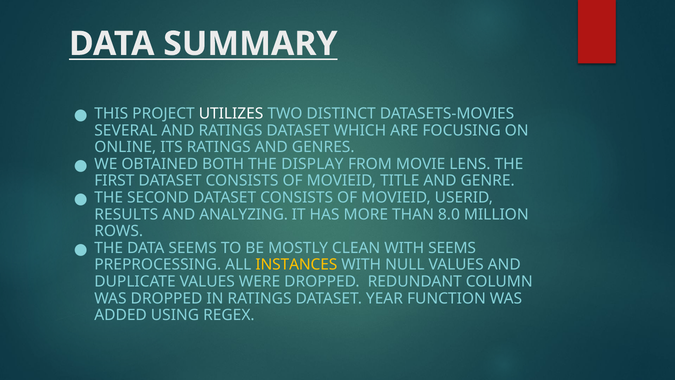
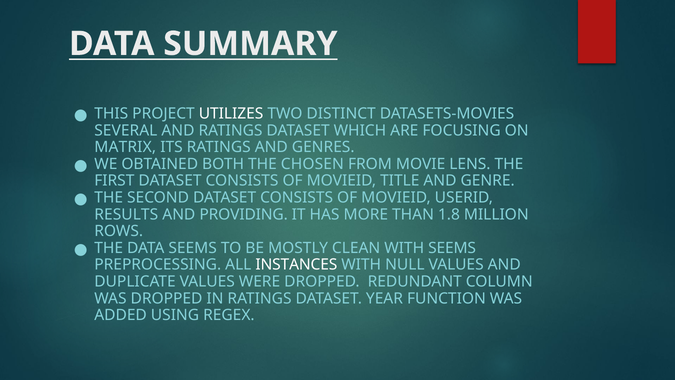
ONLINE: ONLINE -> MATRIX (125, 147)
DISPLAY: DISPLAY -> CHOSEN (312, 164)
ANALYZING: ANALYZING -> PROVIDING (244, 214)
8.0: 8.0 -> 1.8 (449, 214)
INSTANCES colour: yellow -> white (296, 265)
